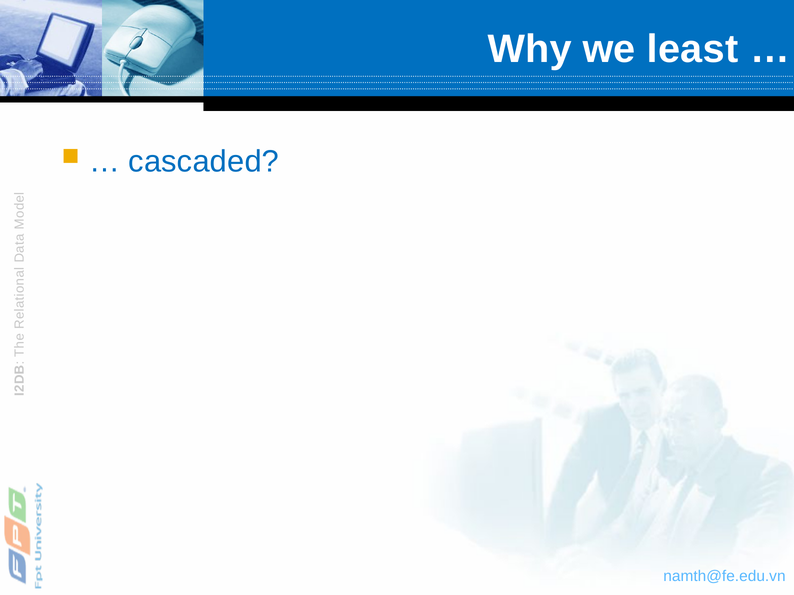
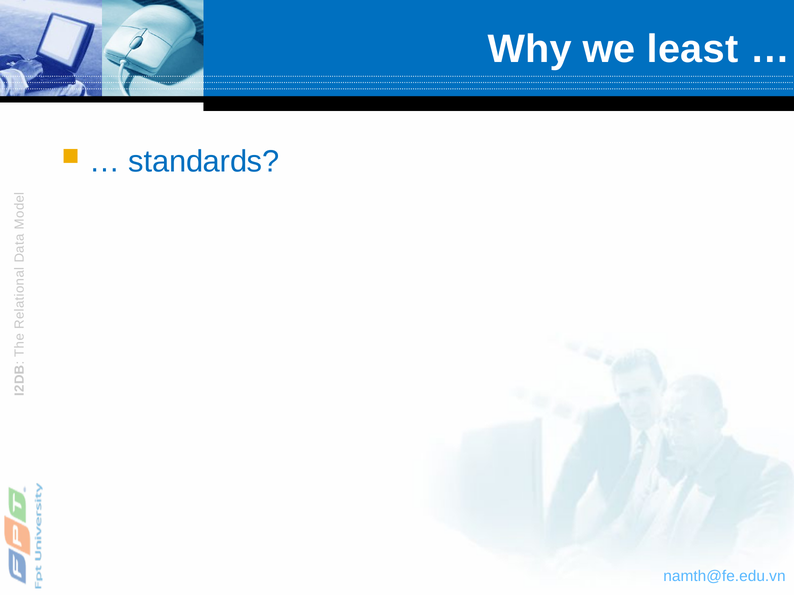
cascaded: cascaded -> standards (204, 162)
